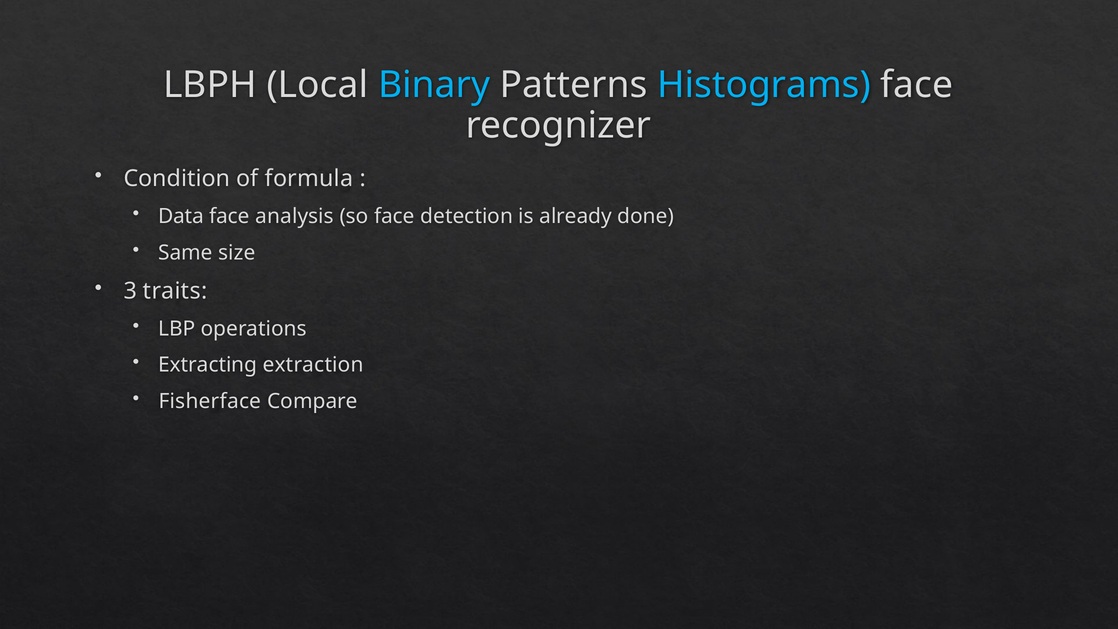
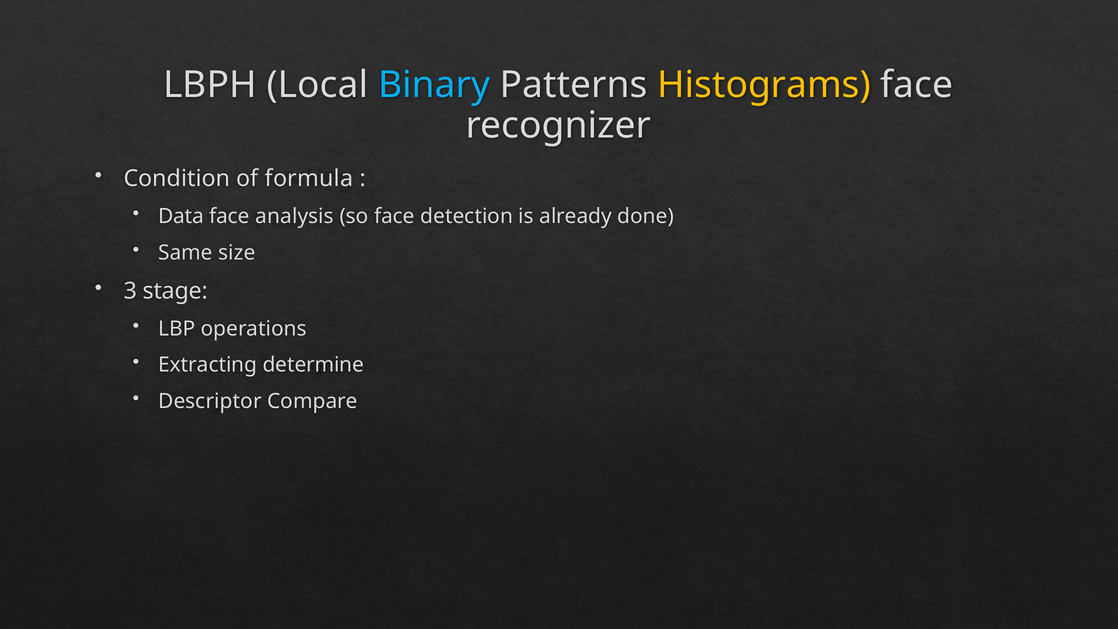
Histograms colour: light blue -> yellow (764, 85)
traits: traits -> stage (175, 291)
extraction: extraction -> determine (313, 365)
Fisherface: Fisherface -> Descriptor (210, 401)
